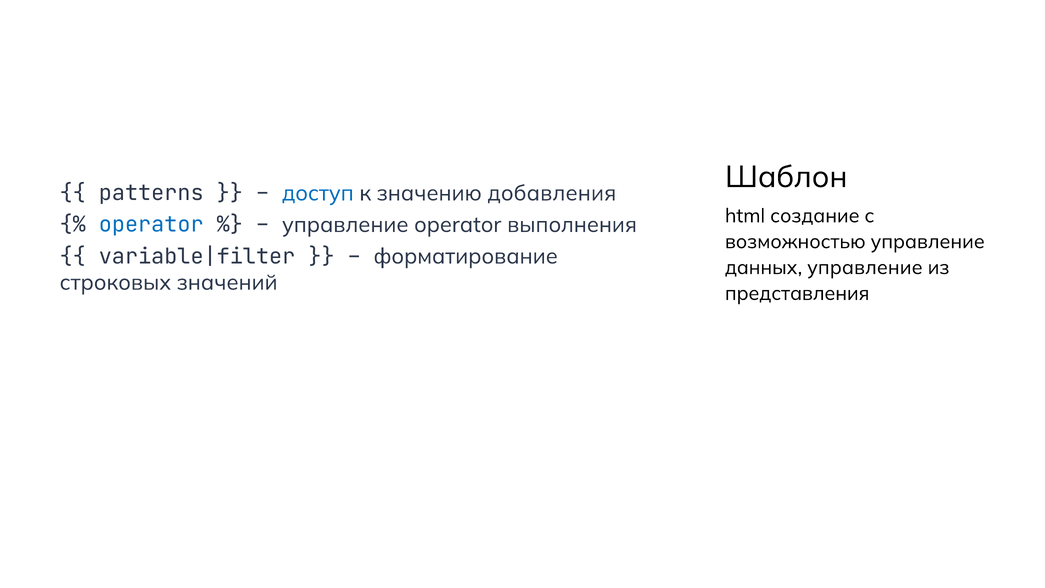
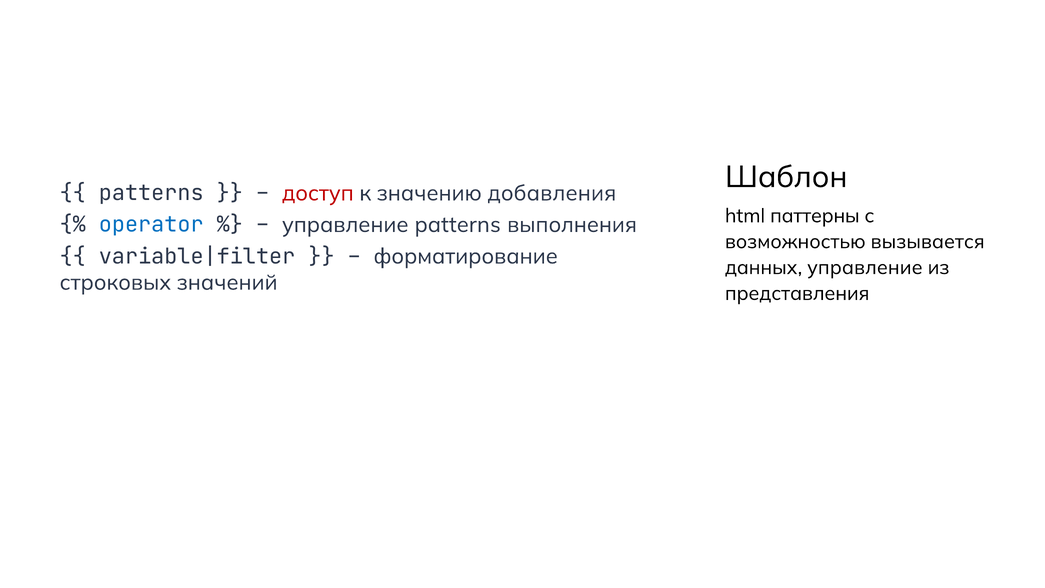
доступ colour: blue -> red (318, 193)
создание: создание -> паттерны (815, 216)
управление operator: operator -> patterns (458, 225)
возможностью управление: управление -> вызывается (928, 242)
